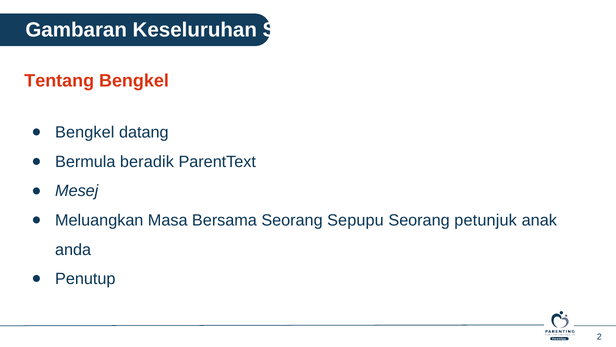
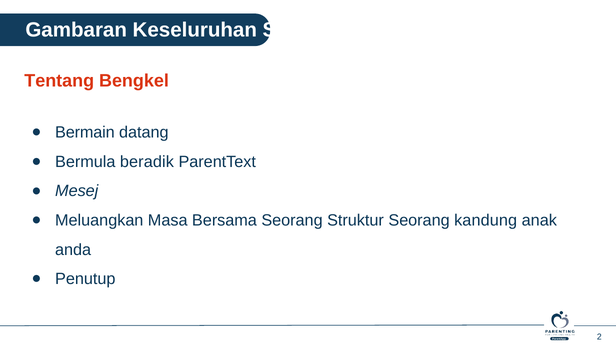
Bengkel: Bengkel -> Bermain (85, 132)
Sepupu: Sepupu -> Struktur (356, 220)
petunjuk: petunjuk -> kandung (486, 220)
